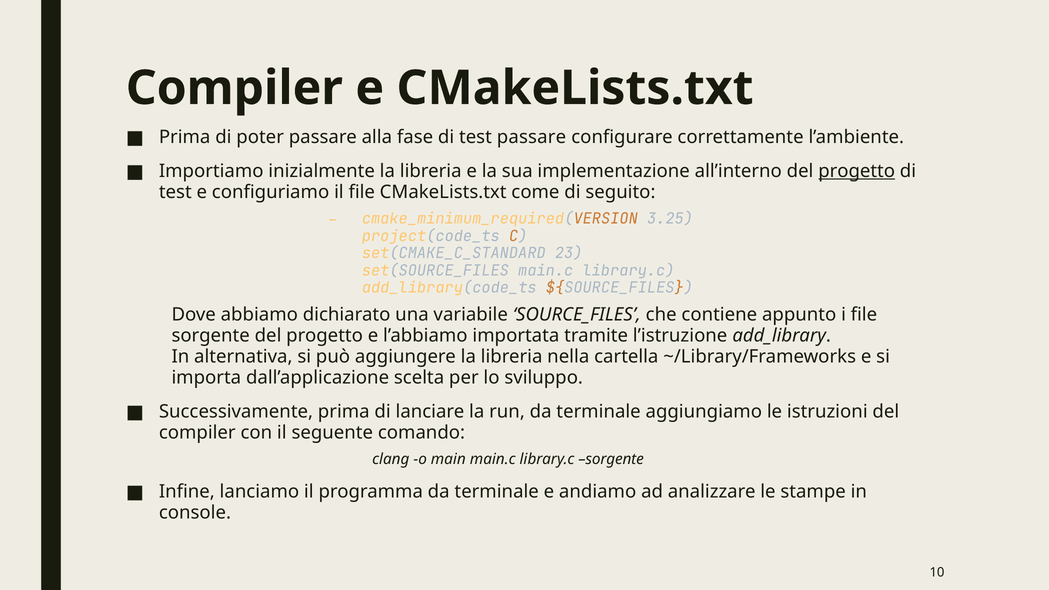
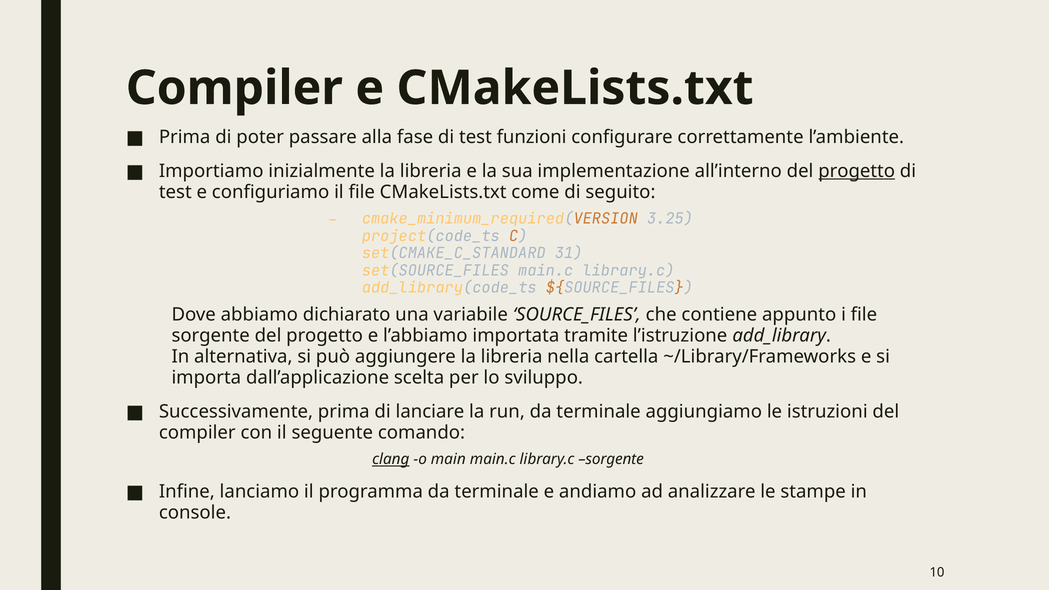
test passare: passare -> funzioni (532, 137)
23: 23 -> 31 (569, 253)
clang underline: none -> present (391, 459)
